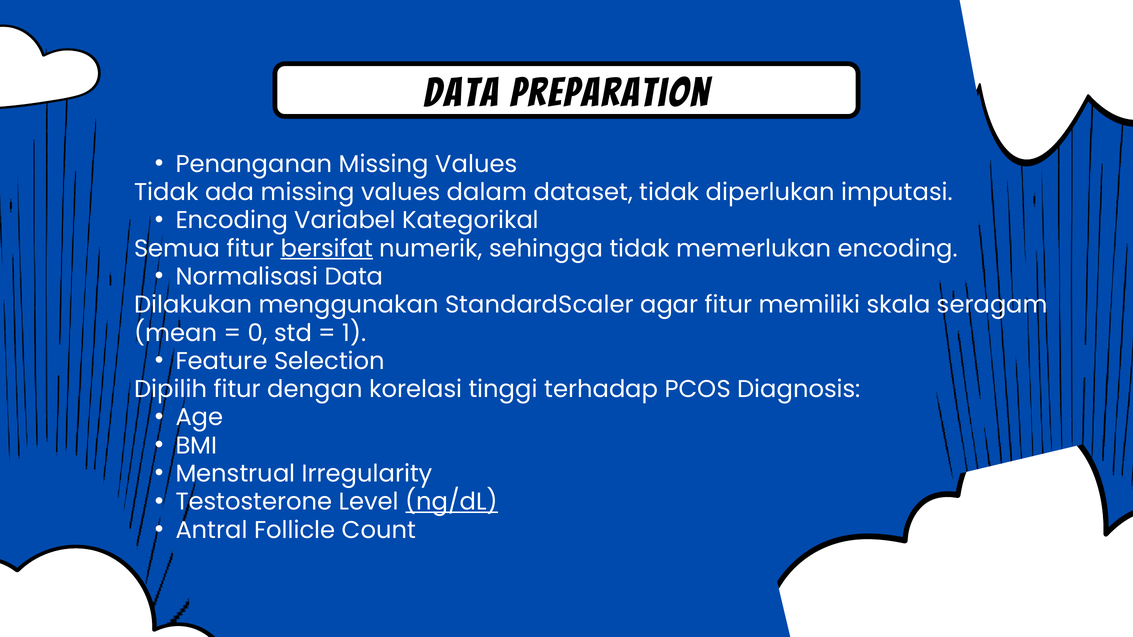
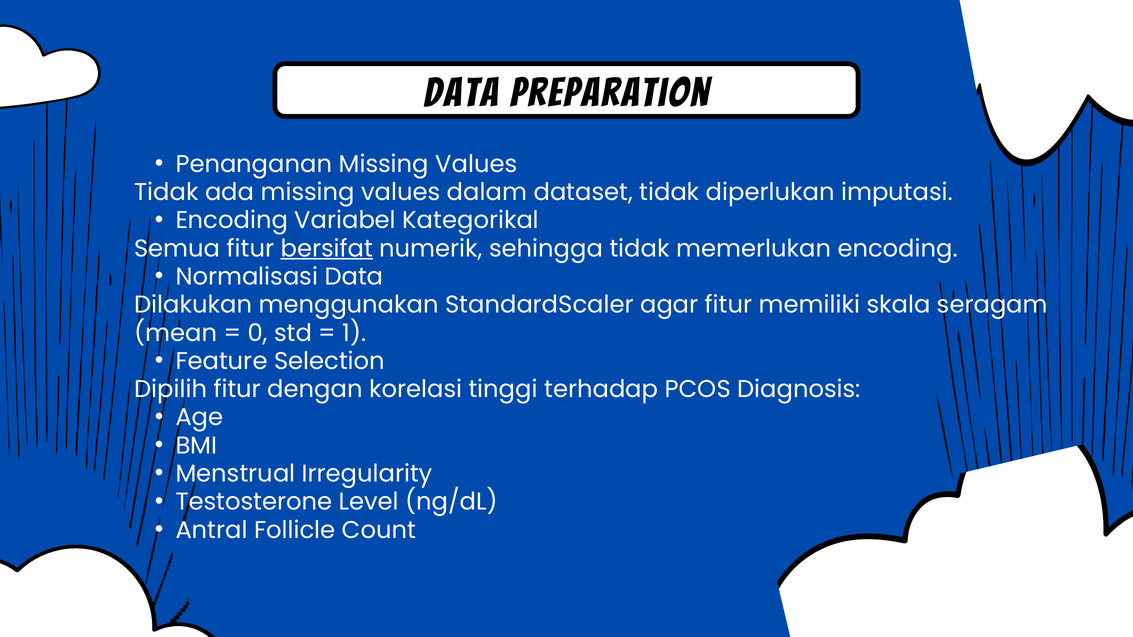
ng/dL underline: present -> none (452, 502)
